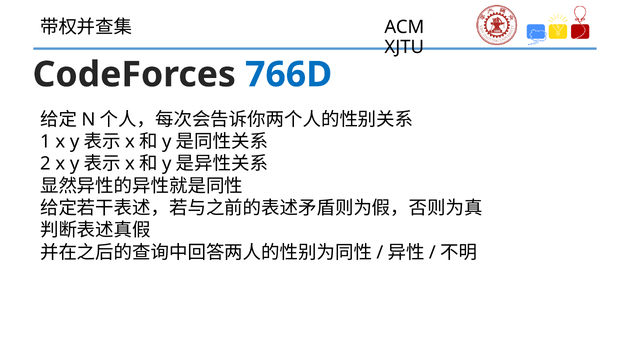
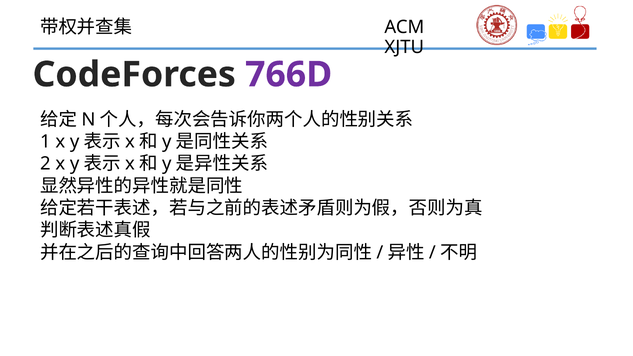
766D colour: blue -> purple (289, 75)
